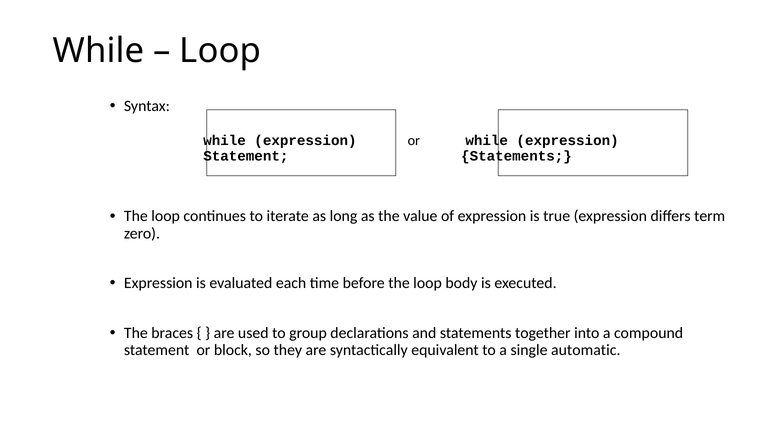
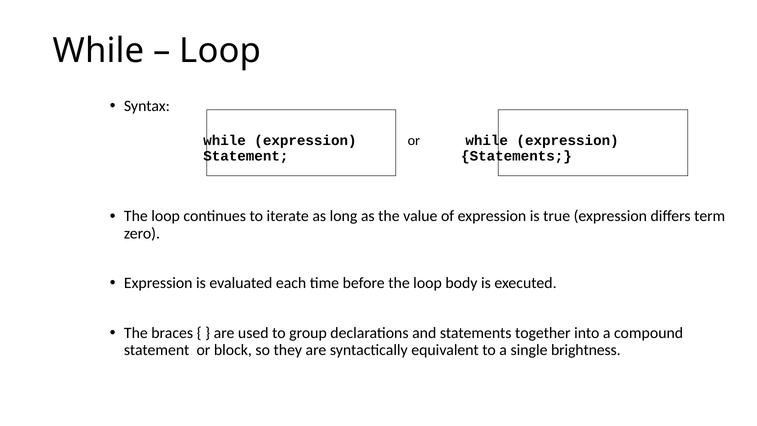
automatic: automatic -> brightness (586, 350)
